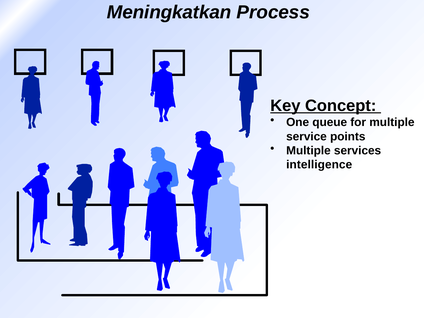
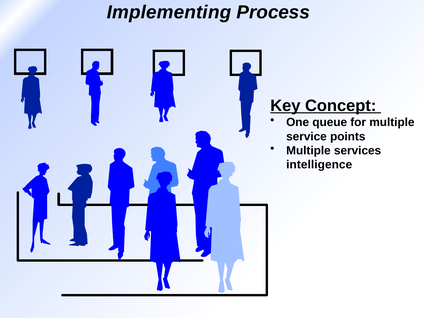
Meningkatkan: Meningkatkan -> Implementing (169, 12)
